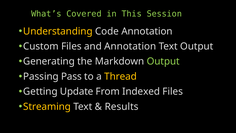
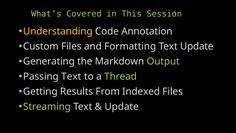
and Annotation: Annotation -> Formatting (130, 46)
Text Output: Output -> Update (197, 46)
Passing Pass: Pass -> Text (71, 76)
Thread colour: yellow -> light green (121, 76)
Update: Update -> Results (77, 91)
Streaming colour: yellow -> light green (47, 106)
Results: Results -> Update (122, 106)
